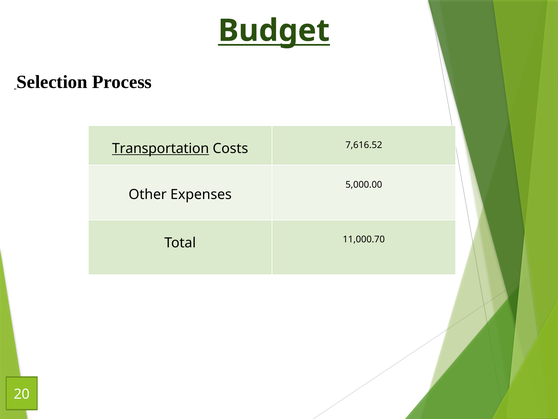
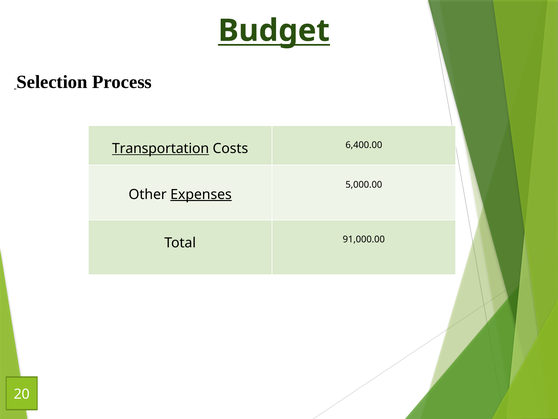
7,616.52: 7,616.52 -> 6,400.00 (364, 145)
Expenses underline: none -> present (201, 194)
11,000.70: 11,000.70 -> 91,000.00 (364, 239)
